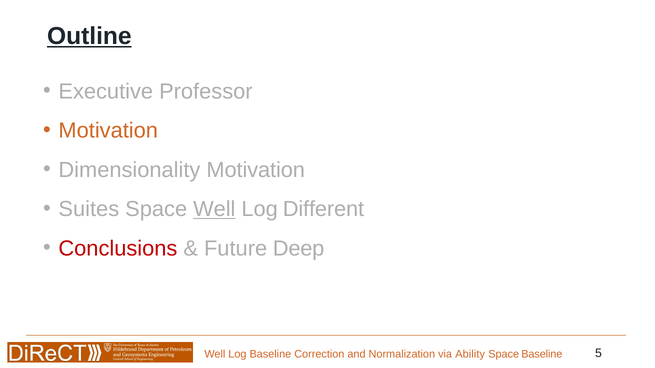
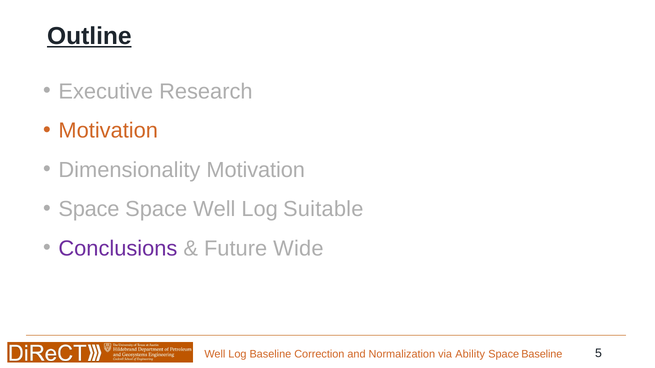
Professor: Professor -> Research (206, 91)
Suites: Suites -> Space (89, 209)
Well underline: present -> none (214, 209)
Different: Different -> Suitable (323, 209)
Conclusions colour: red -> purple (118, 249)
Deep: Deep -> Wide (298, 249)
